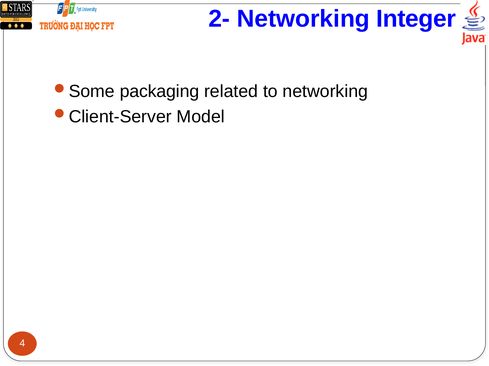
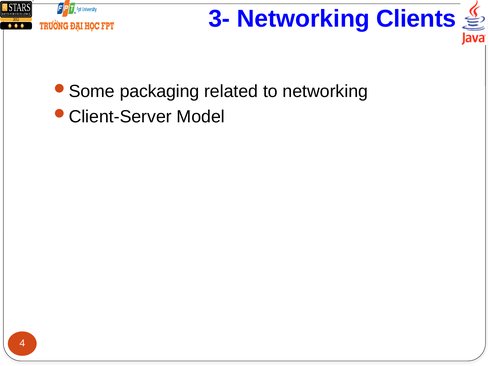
2-: 2- -> 3- (219, 19)
Integer: Integer -> Clients (416, 19)
